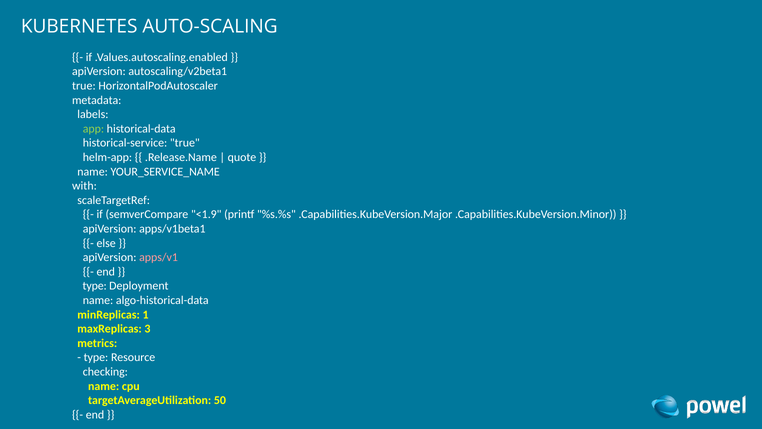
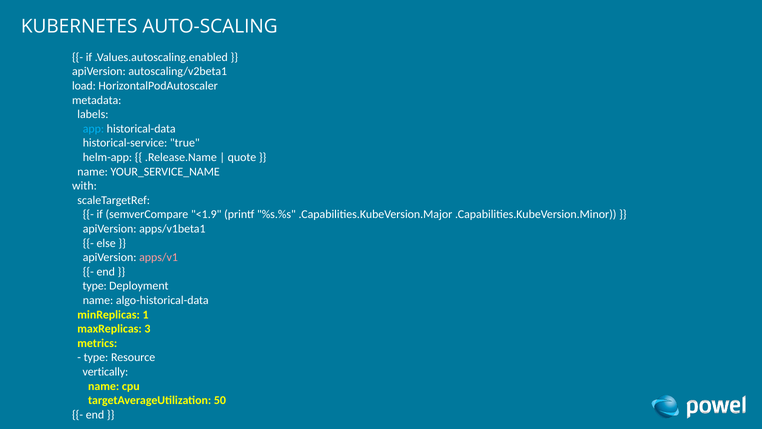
true: true -> load (84, 86)
app colour: light green -> light blue (93, 129)
checking: checking -> vertically (105, 372)
